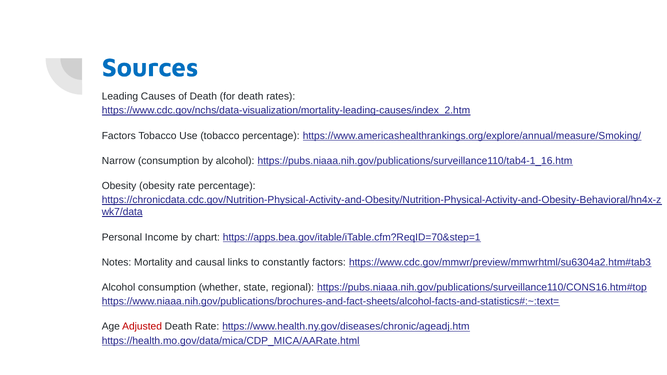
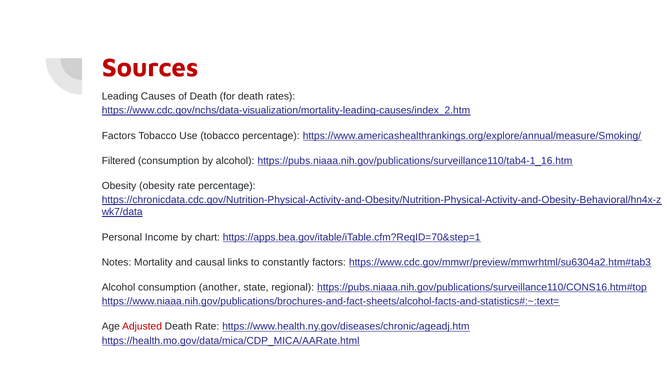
Sources colour: blue -> red (150, 68)
Narrow: Narrow -> Filtered (119, 161)
whether: whether -> another (220, 288)
